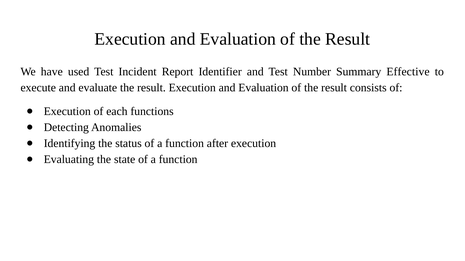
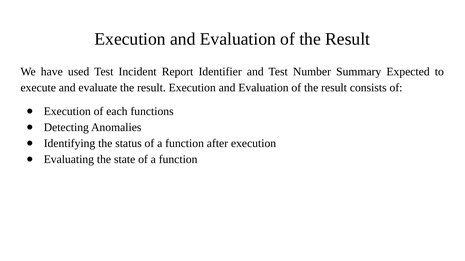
Effective: Effective -> Expected (408, 72)
